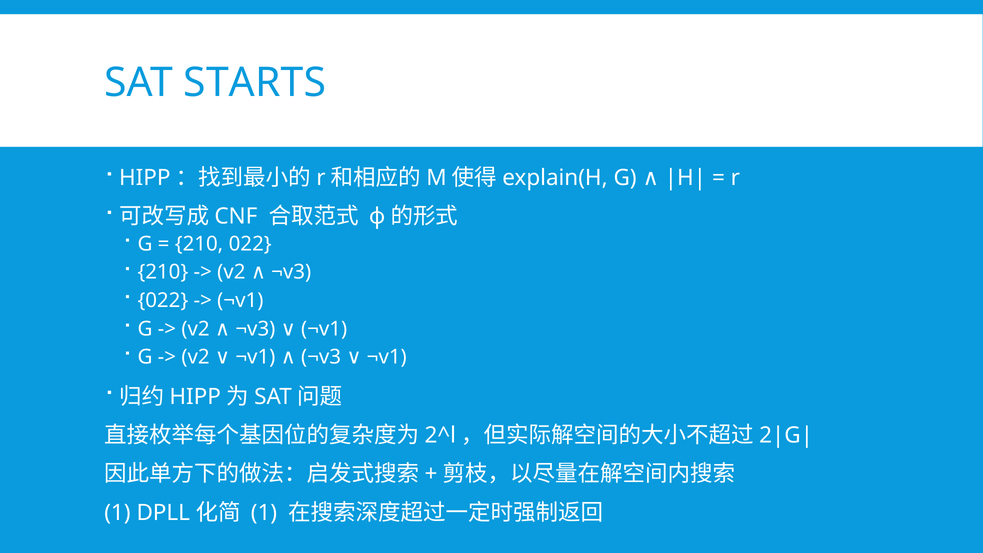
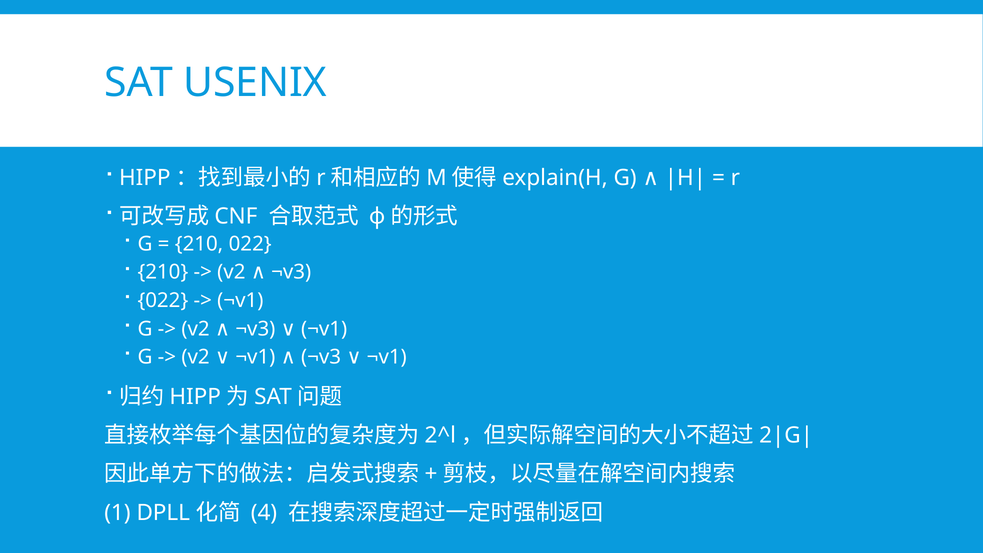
STARTS: STARTS -> USENIX (255, 83)
1: 1 -> 4 (264, 513)
